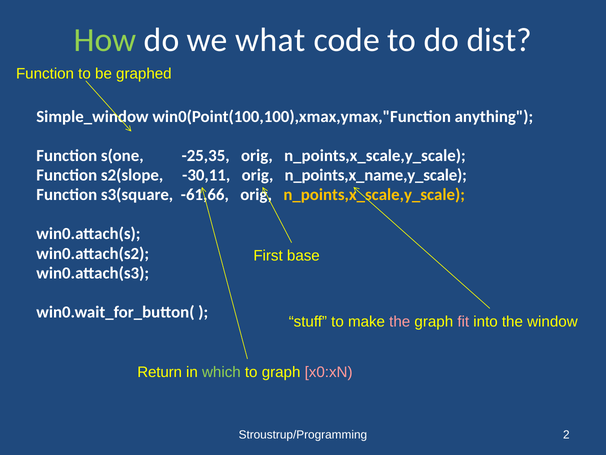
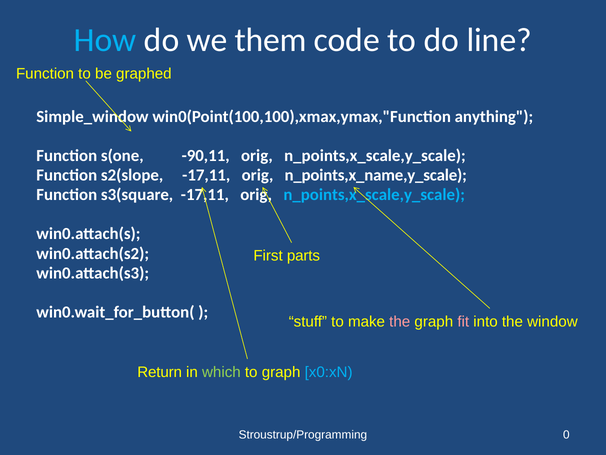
How colour: light green -> light blue (105, 40)
what: what -> them (271, 40)
dist: dist -> line (499, 40)
-25,35: -25,35 -> -90,11 (206, 156)
s2(slope -30,11: -30,11 -> -17,11 (206, 175)
s3(square -61,66: -61,66 -> -17,11 (205, 195)
n_points,x_scale,y_scale colour: yellow -> light blue (374, 195)
base: base -> parts (303, 256)
x0:xN colour: pink -> light blue (329, 372)
2: 2 -> 0 (566, 434)
